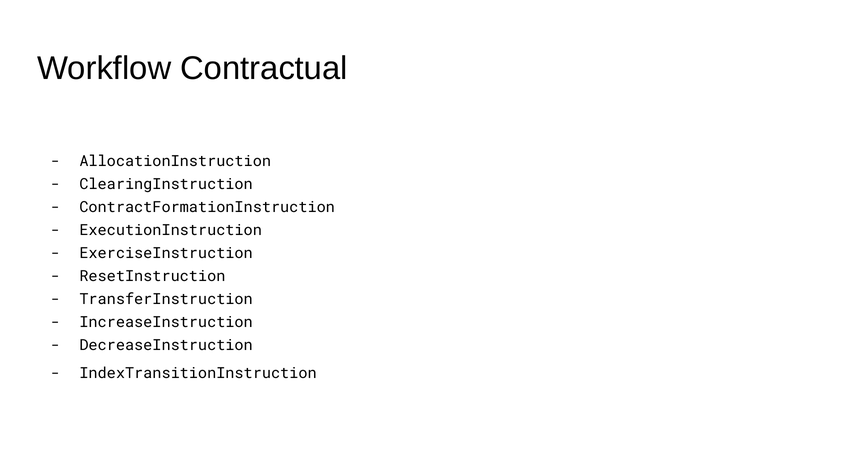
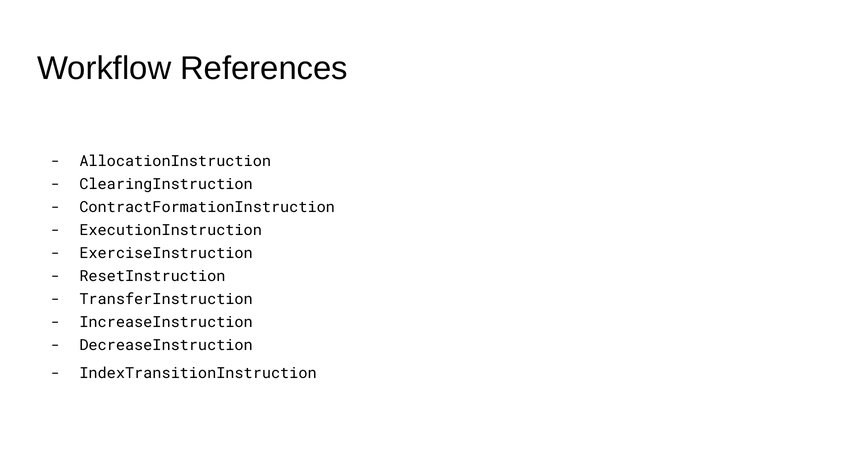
Contractual: Contractual -> References (264, 68)
